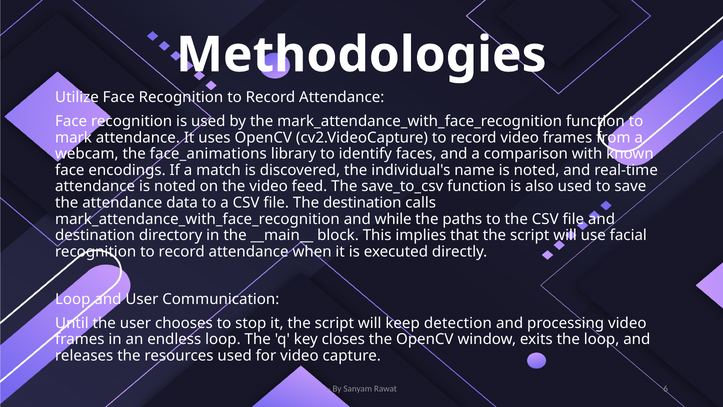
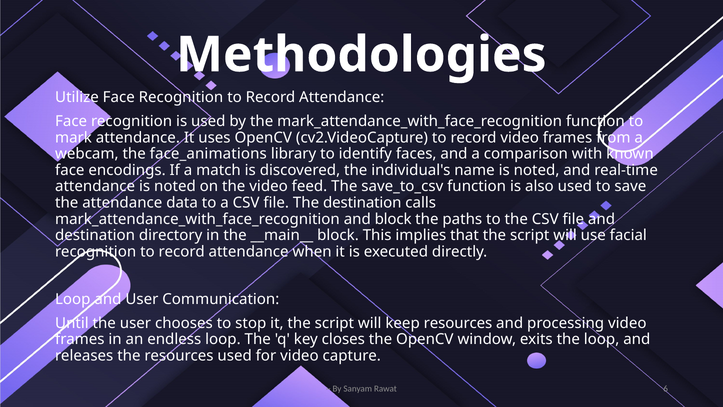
and while: while -> block (393, 219)
keep detection: detection -> resources (458, 323)
